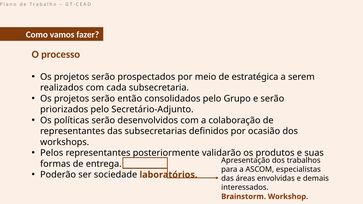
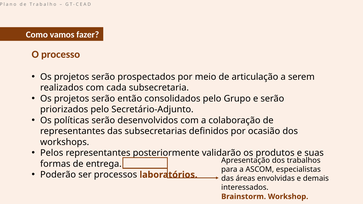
estratégica: estratégica -> articulação (255, 77)
sociedade: sociedade -> processos (116, 175)
